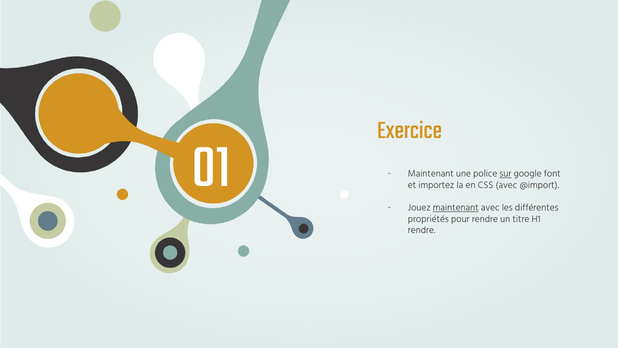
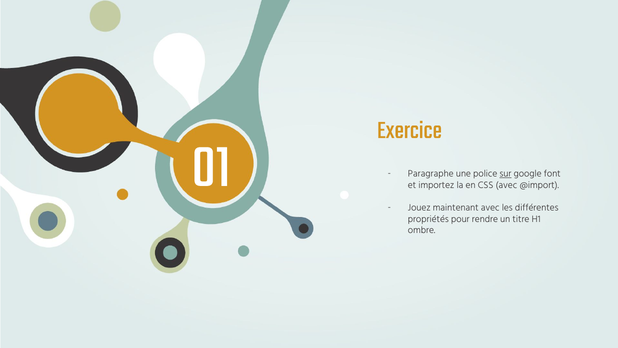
Maintenant: Maintenant -> Paragraphe (431, 173)
maintenant underline: present -> none (456, 207)
rendre: rendre -> ombre (422, 230)
